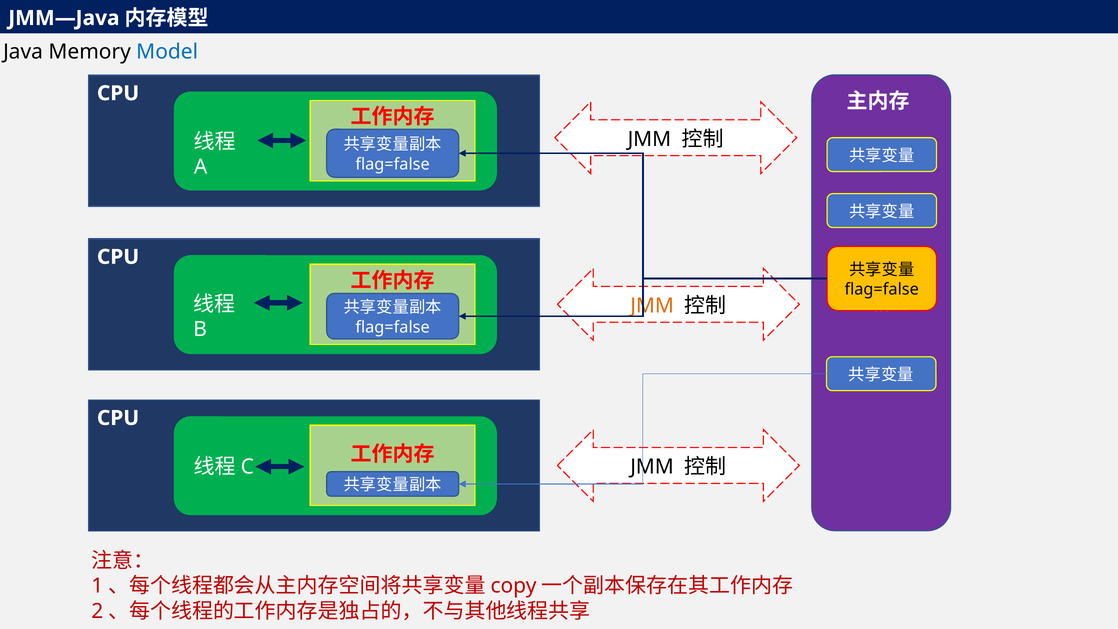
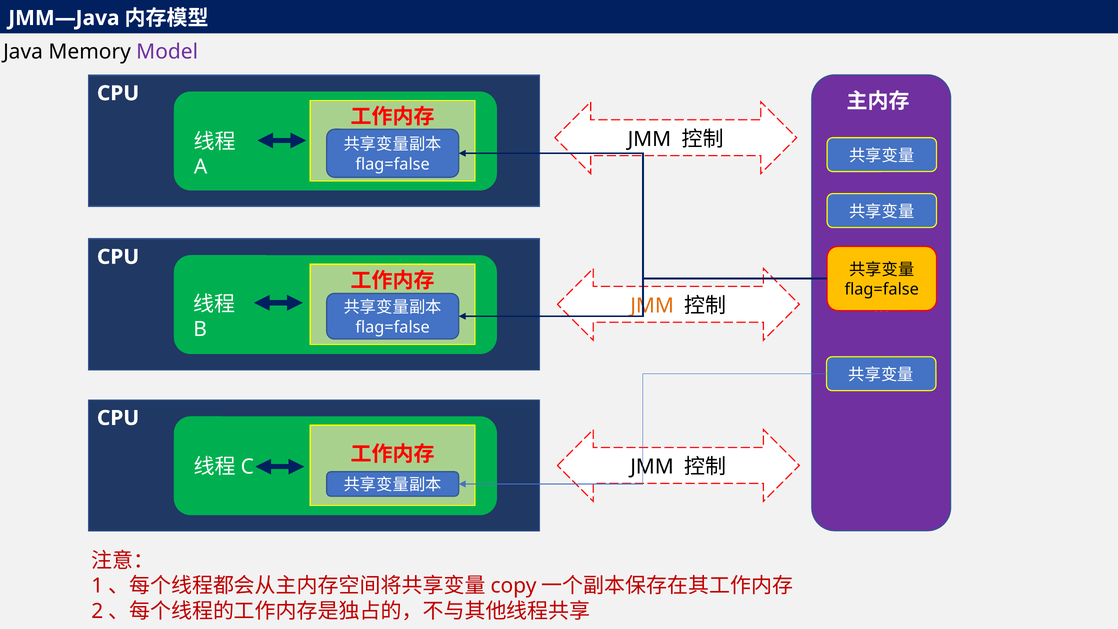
Model colour: blue -> purple (167, 52)
